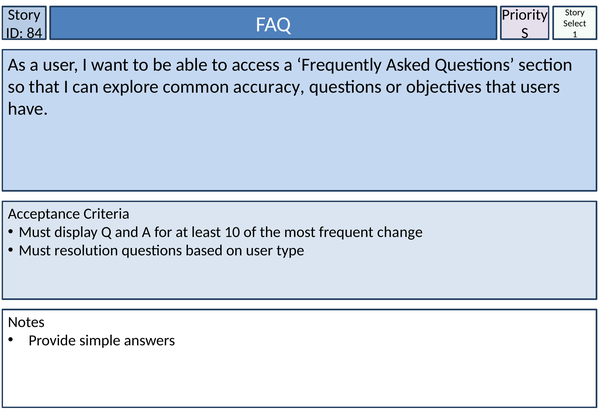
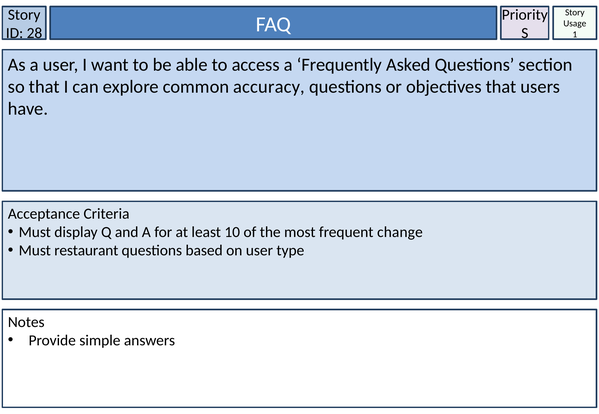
Select: Select -> Usage (575, 24)
84: 84 -> 28 (34, 33)
resolution: resolution -> restaurant (86, 251)
